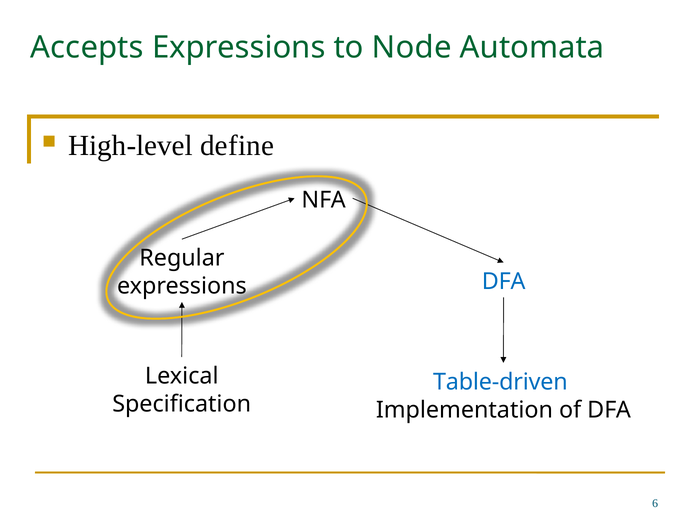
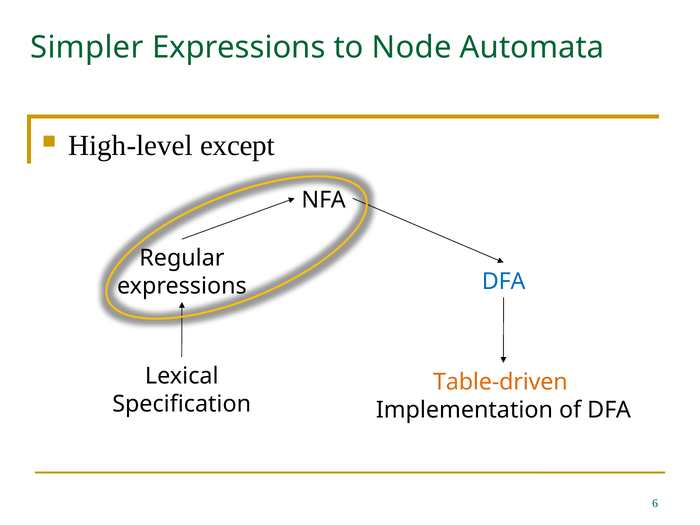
Accepts: Accepts -> Simpler (87, 48)
define: define -> except (237, 146)
Table-driven colour: blue -> orange (500, 382)
